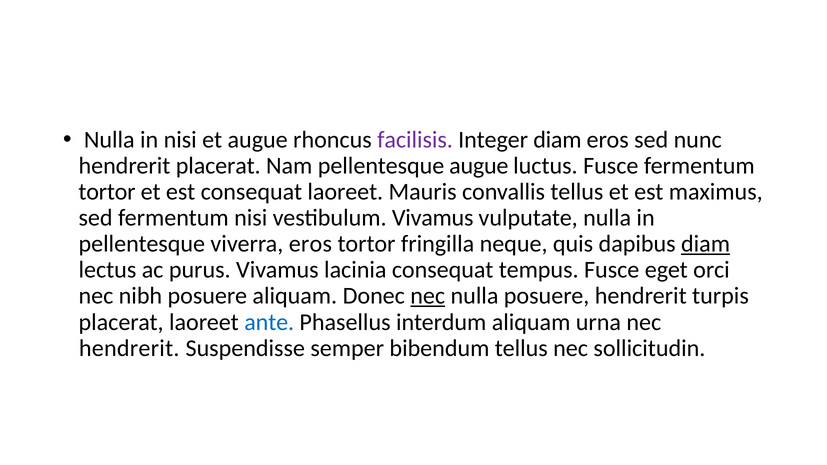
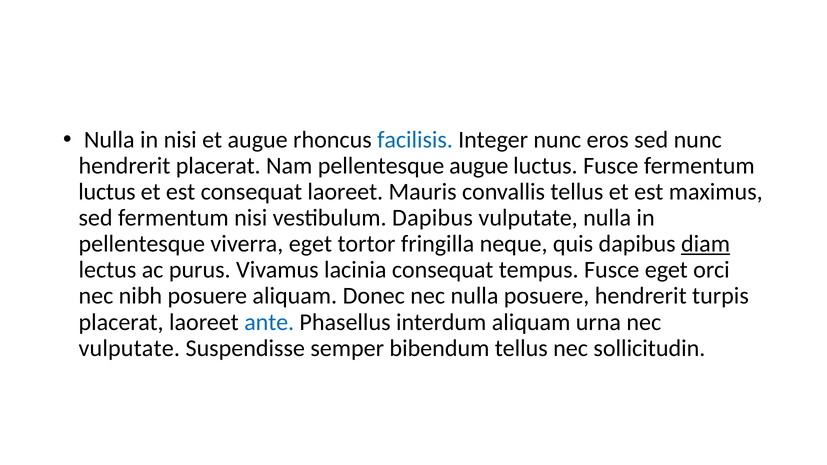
facilisis colour: purple -> blue (415, 140)
Integer diam: diam -> nunc (557, 140)
tortor: tortor -> luctus (107, 192)
vestibulum Vivamus: Vivamus -> Dapibus (432, 218)
viverra eros: eros -> eget (310, 244)
nec underline: present -> none (428, 296)
hendrerit: hendrerit -> vulputate (129, 348)
